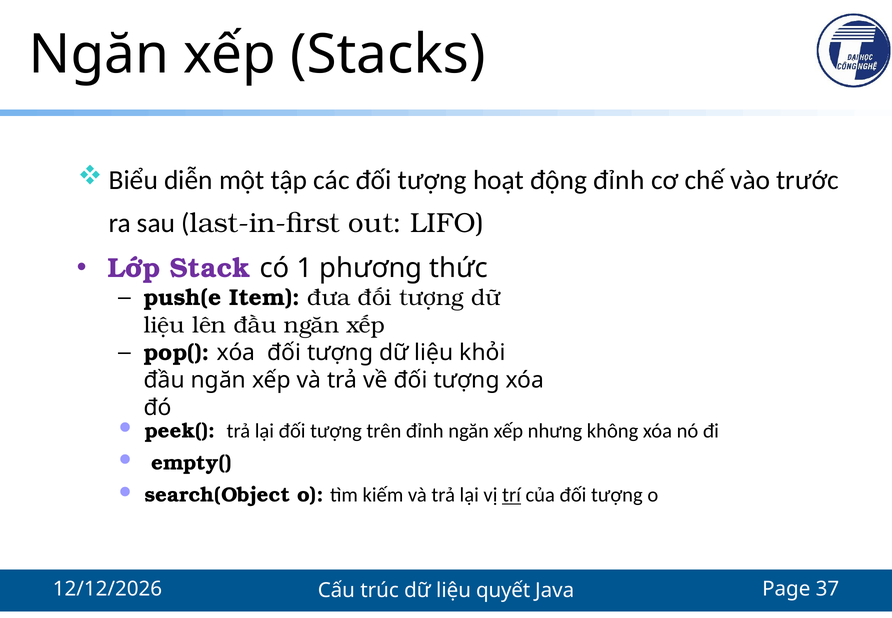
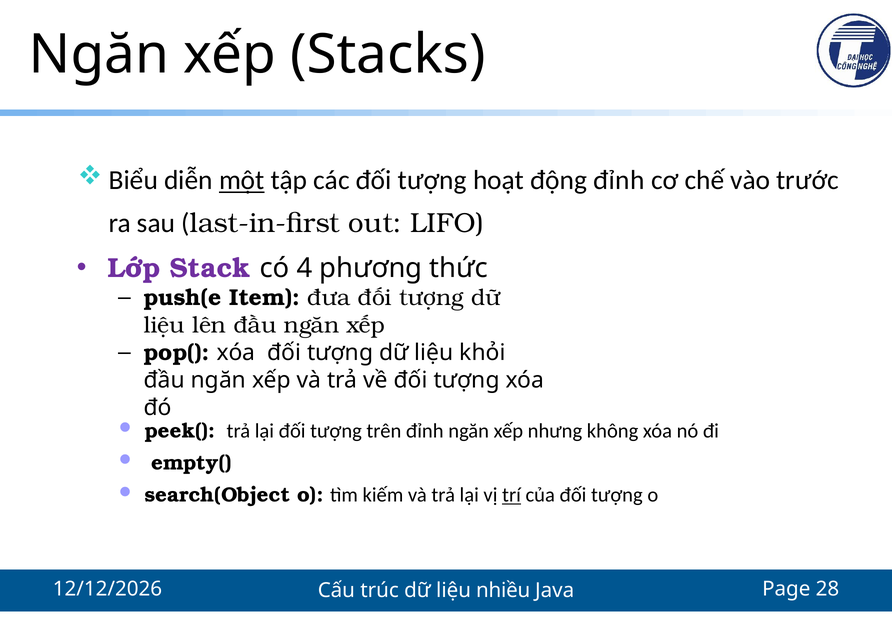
một underline: none -> present (242, 180)
1: 1 -> 4 (304, 268)
quyết: quyết -> nhiều (503, 590)
37: 37 -> 28 (827, 589)
